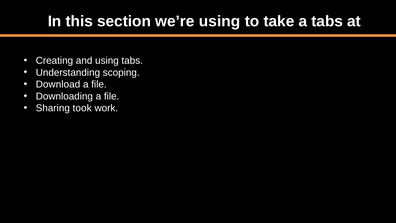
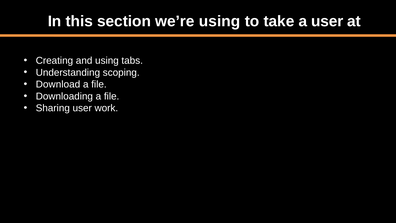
a tabs: tabs -> user (327, 21)
Sharing took: took -> user (82, 108)
